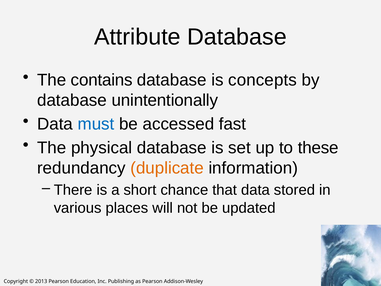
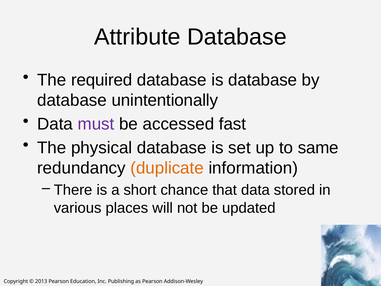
contains: contains -> required (102, 80)
is concepts: concepts -> database (263, 80)
must colour: blue -> purple (96, 124)
these: these -> same (318, 148)
